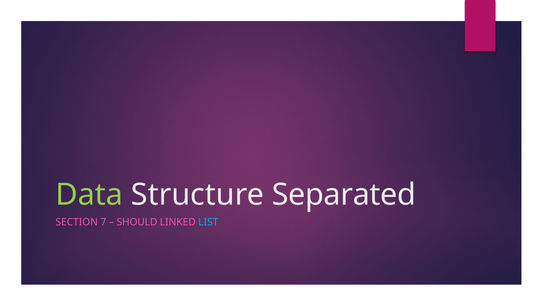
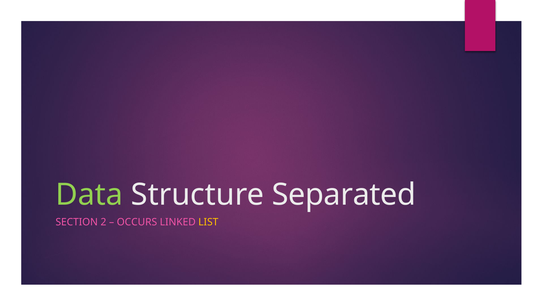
7: 7 -> 2 (103, 222)
SHOULD: SHOULD -> OCCURS (137, 222)
LIST colour: light blue -> yellow (208, 222)
